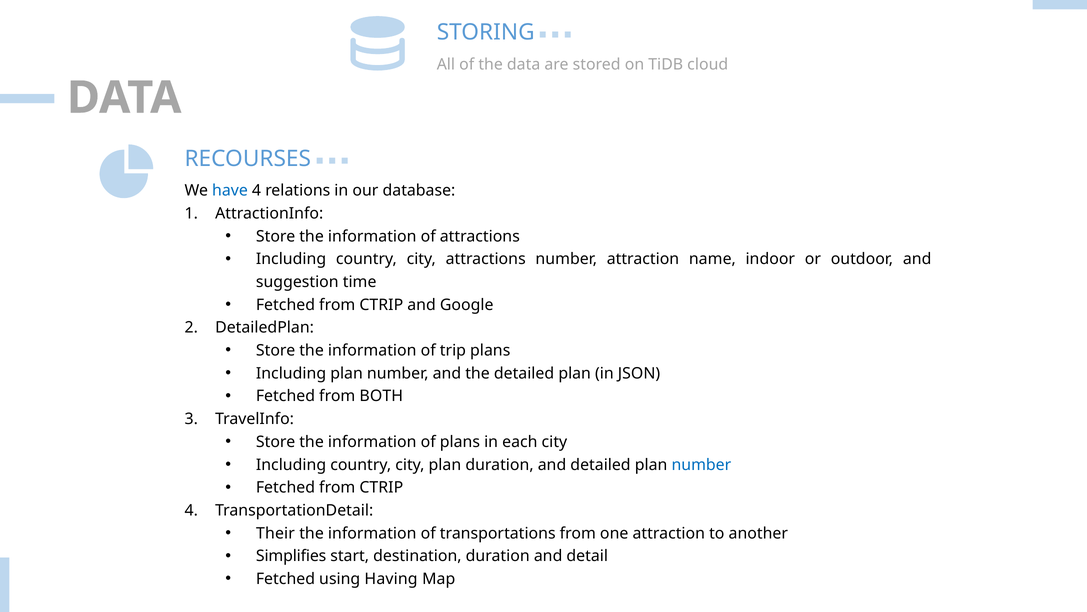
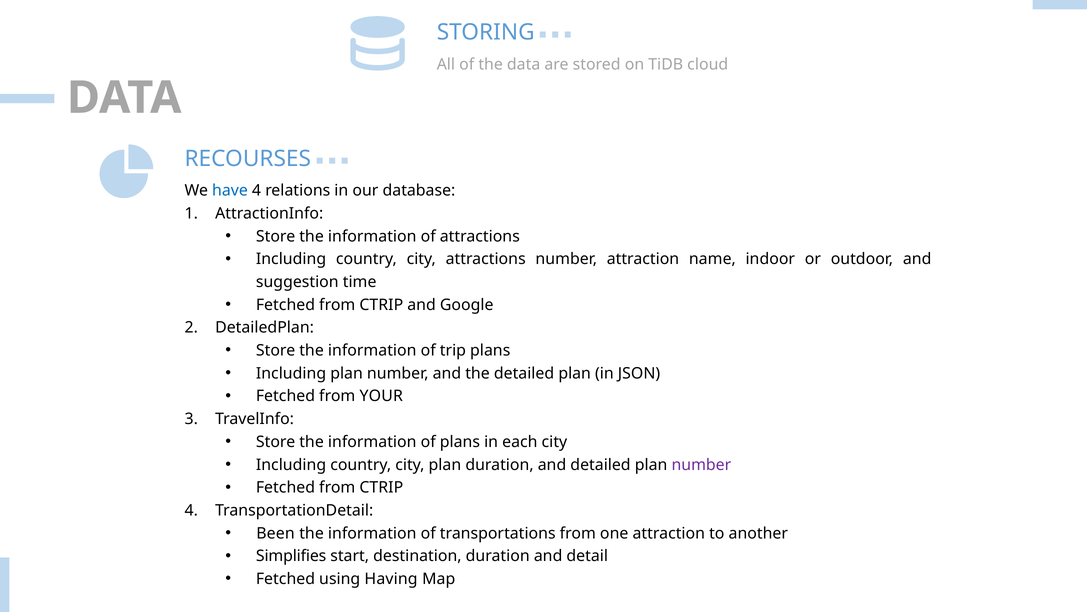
BOTH: BOTH -> YOUR (381, 396)
number colour: blue -> purple (701, 464)
Their: Their -> Been (276, 533)
